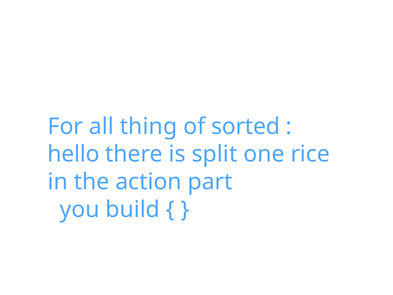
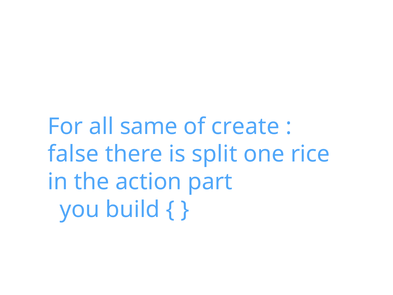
thing: thing -> same (149, 126)
sorted: sorted -> create (245, 126)
hello: hello -> false (73, 154)
